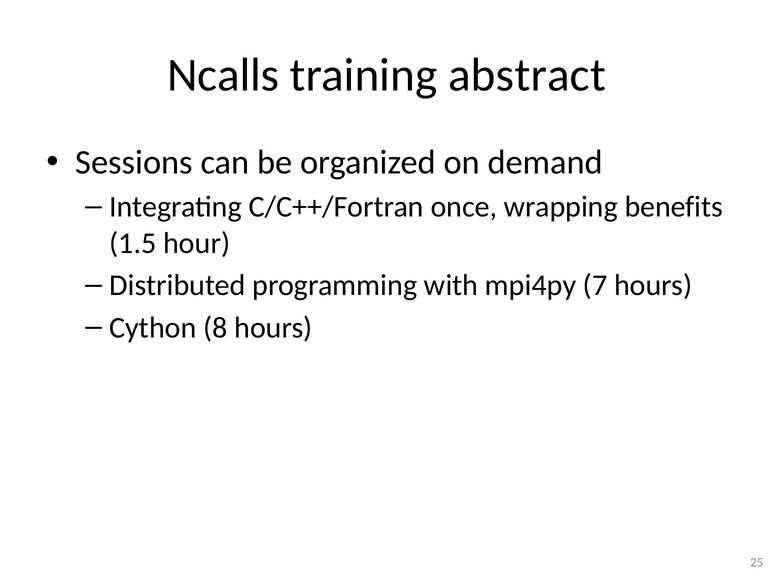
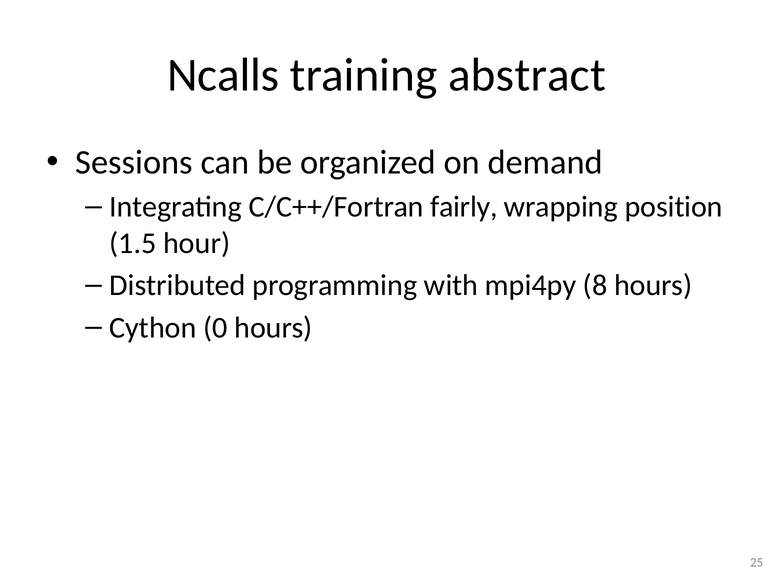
once: once -> fairly (464, 207)
benefits: benefits -> position (674, 207)
7: 7 -> 8 (595, 285)
8: 8 -> 0 (215, 327)
